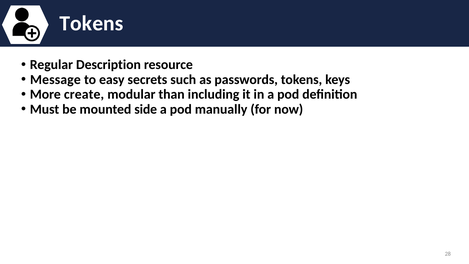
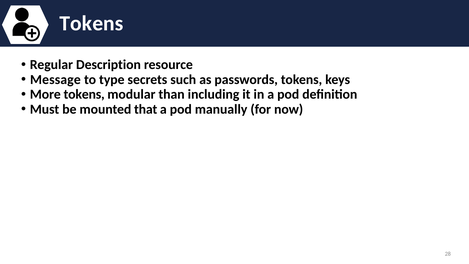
easy: easy -> type (112, 80)
More create: create -> tokens (84, 94)
side: side -> that (146, 109)
